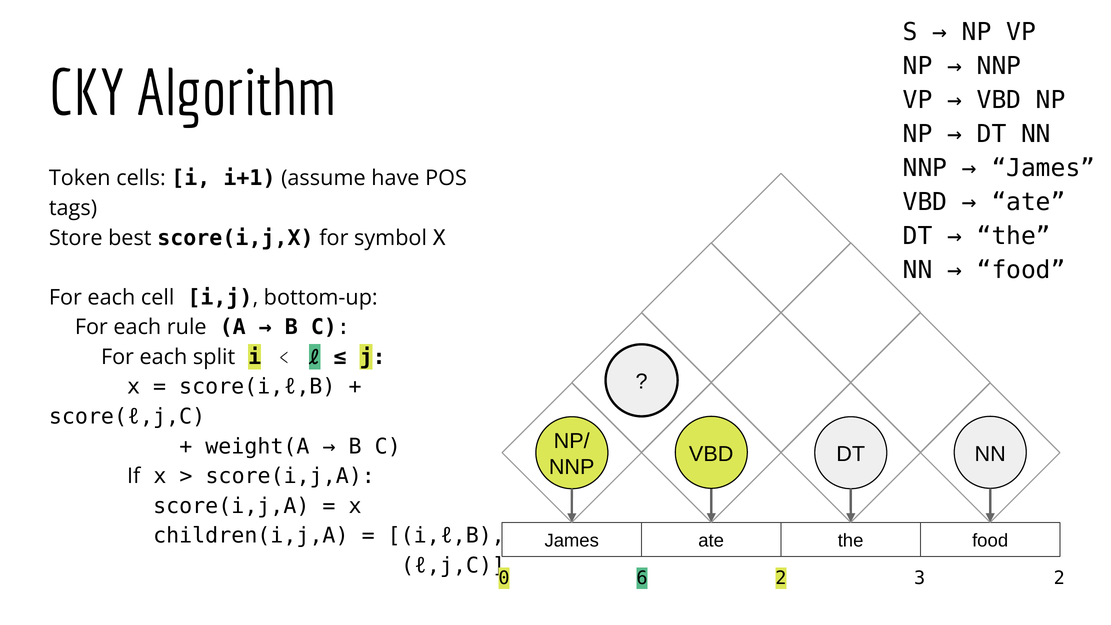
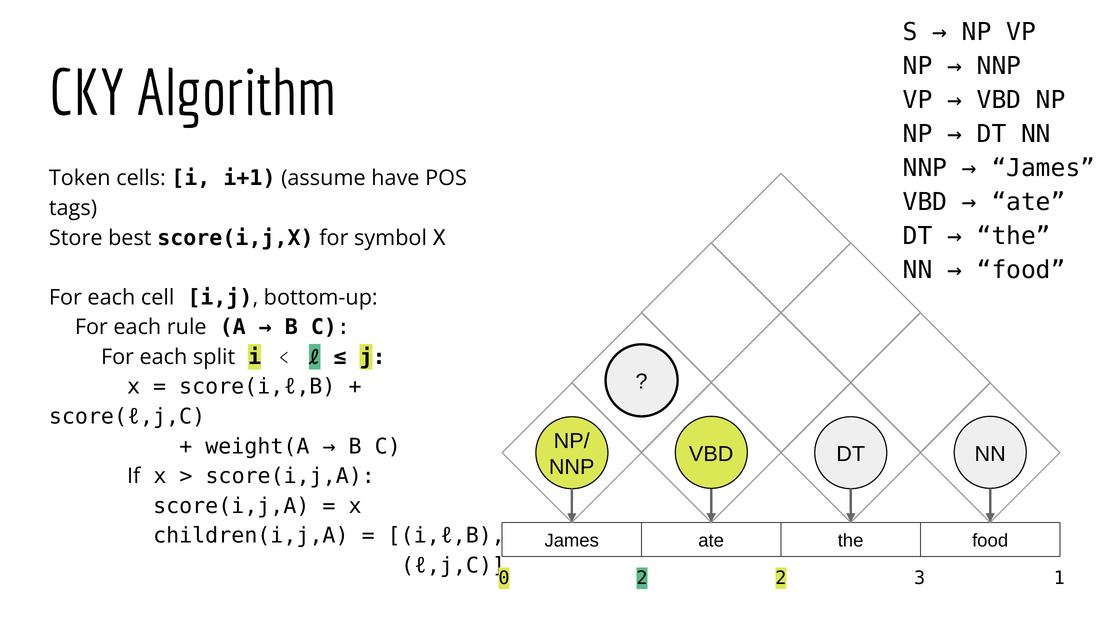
0 6: 6 -> 2 (642, 578)
3 2: 2 -> 1 (1059, 578)
